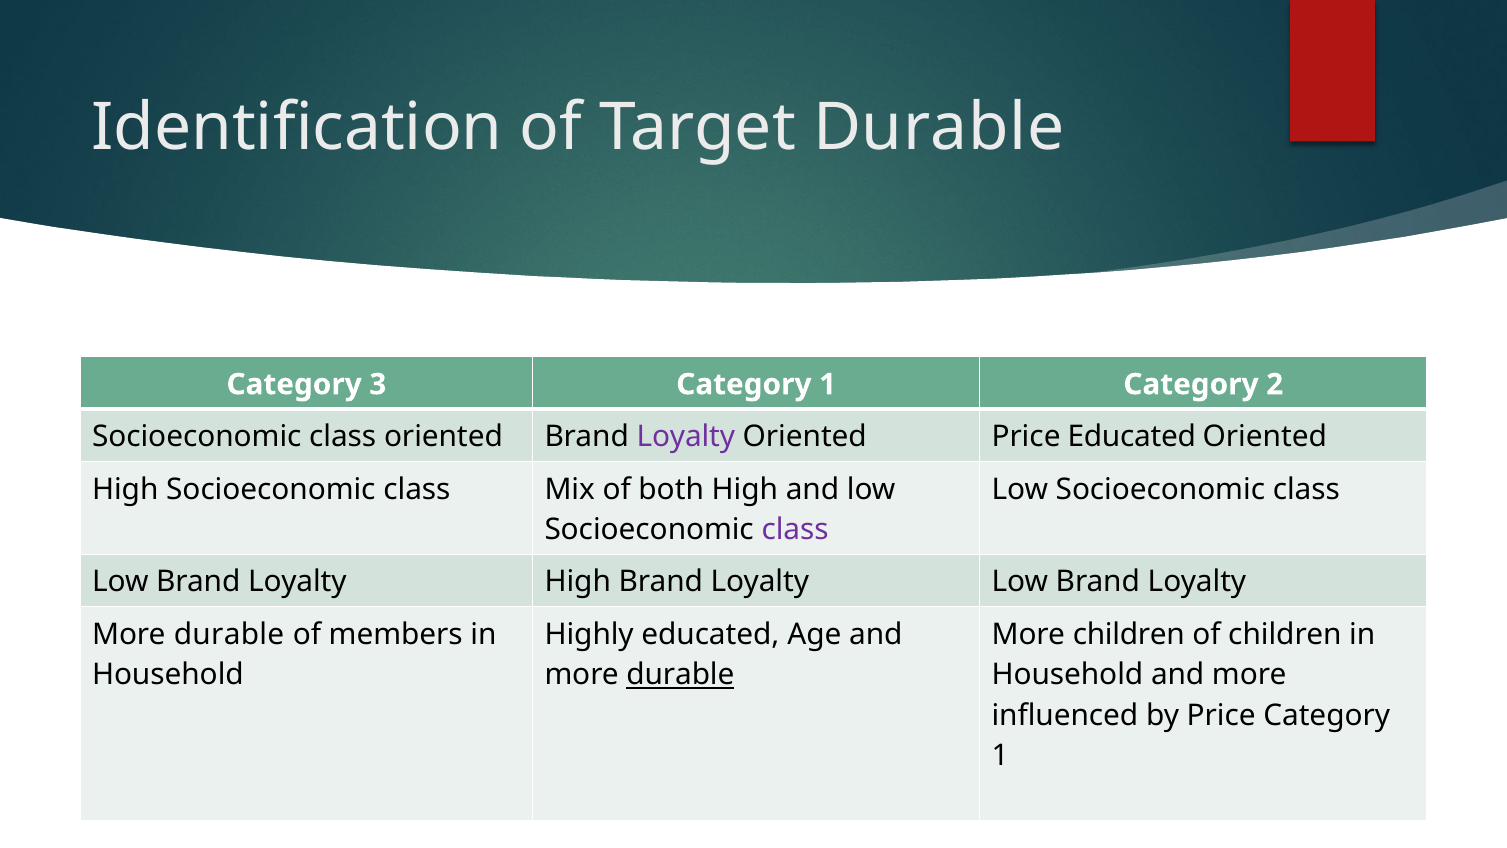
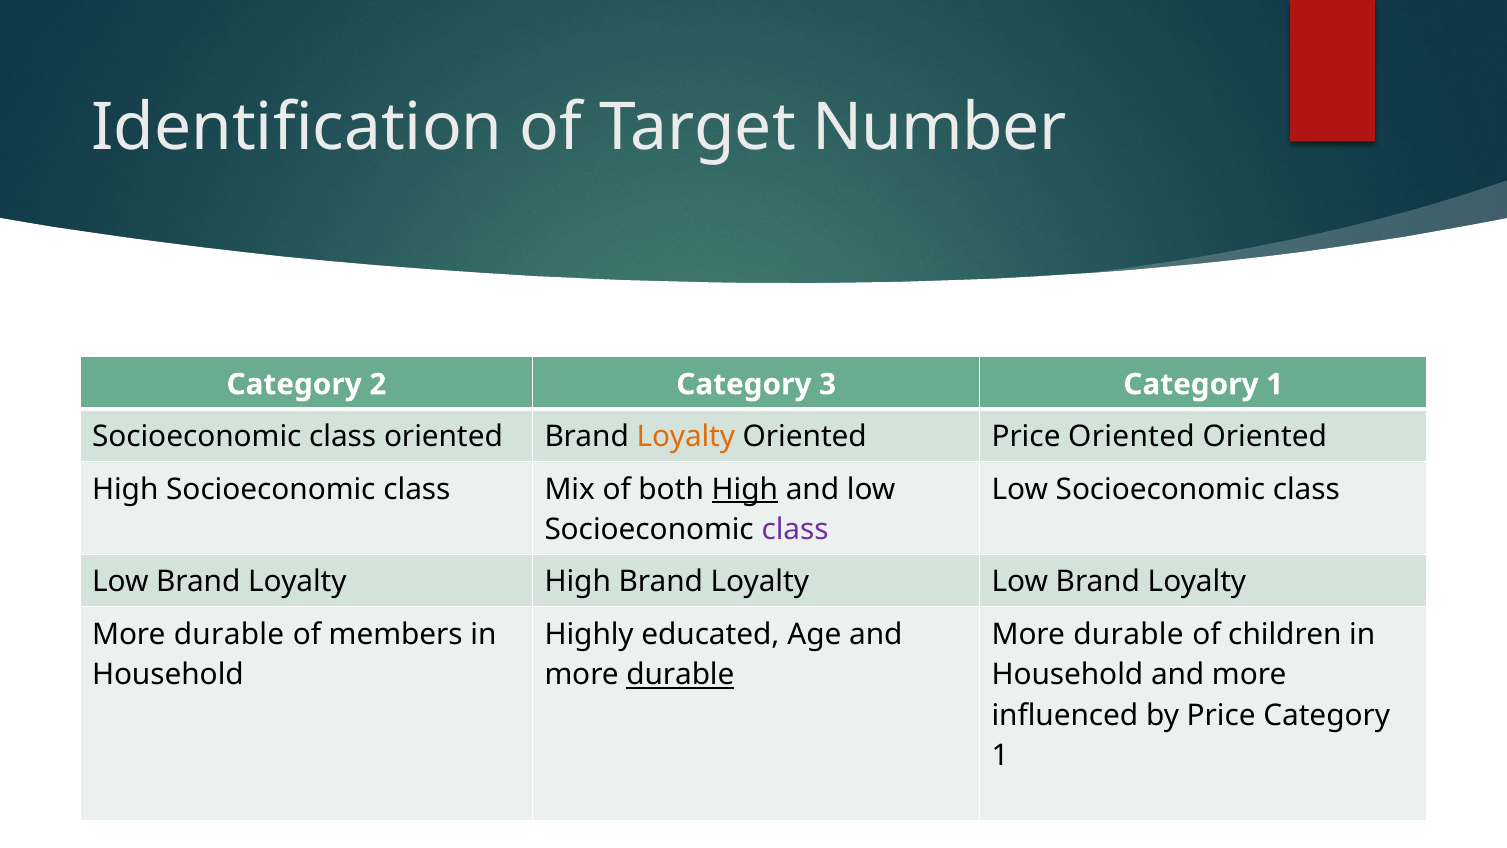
Target Durable: Durable -> Number (939, 128)
3: 3 -> 2 (378, 384)
1: 1 -> 3 (828, 384)
2: 2 -> 1 (1275, 384)
Loyalty colour: purple -> orange (686, 437)
Price Educated: Educated -> Oriented (1131, 437)
High underline: none -> present (745, 489)
children: children -> durable (1129, 634)
